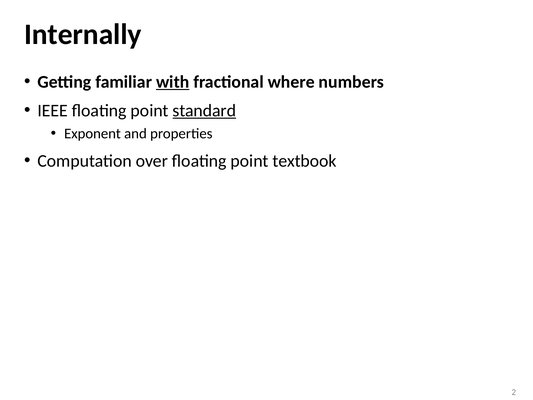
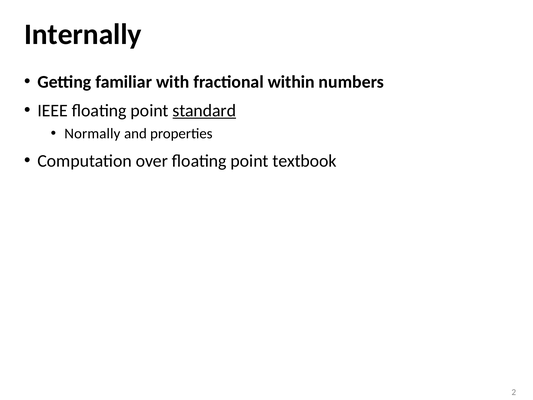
with underline: present -> none (173, 82)
where: where -> within (291, 82)
Exponent: Exponent -> Normally (92, 134)
